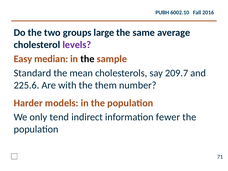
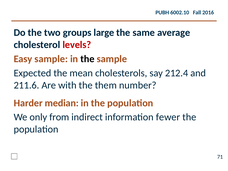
levels colour: purple -> red (77, 45)
Easy median: median -> sample (51, 59)
Standard: Standard -> Expected (32, 73)
209.7: 209.7 -> 212.4 (177, 73)
225.6: 225.6 -> 211.6 (26, 85)
models: models -> median (62, 103)
tend: tend -> from (59, 117)
